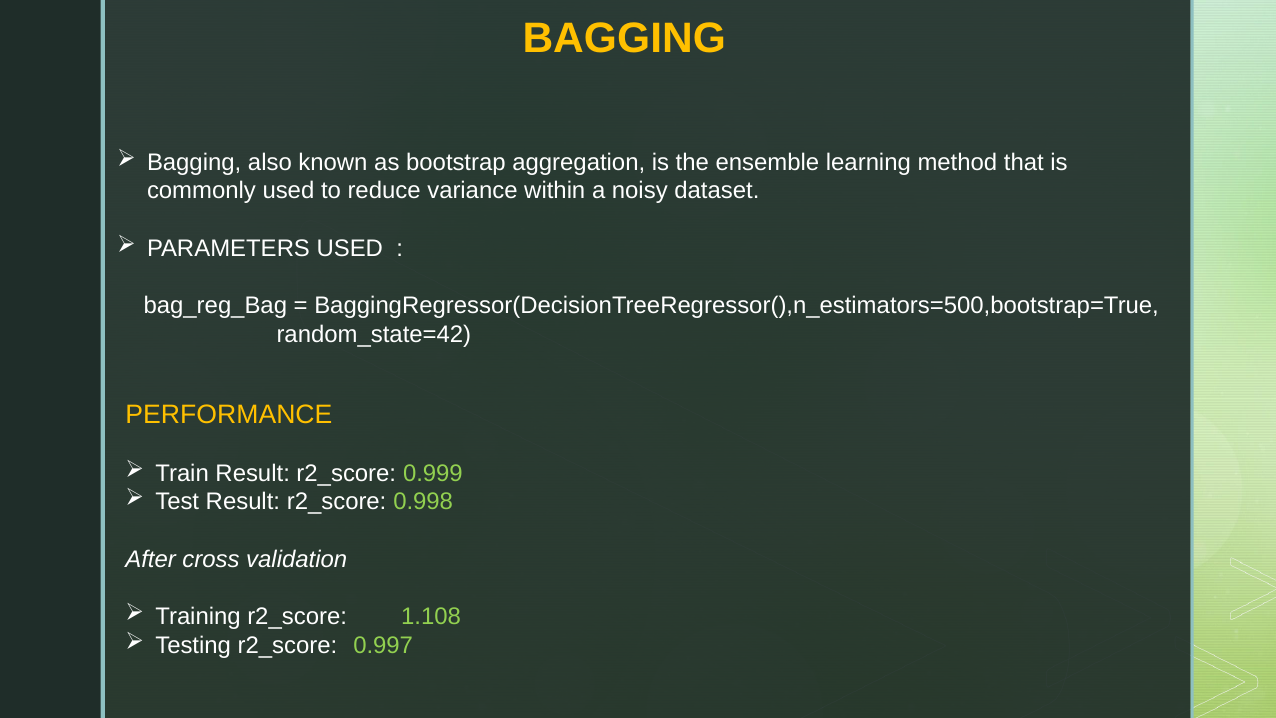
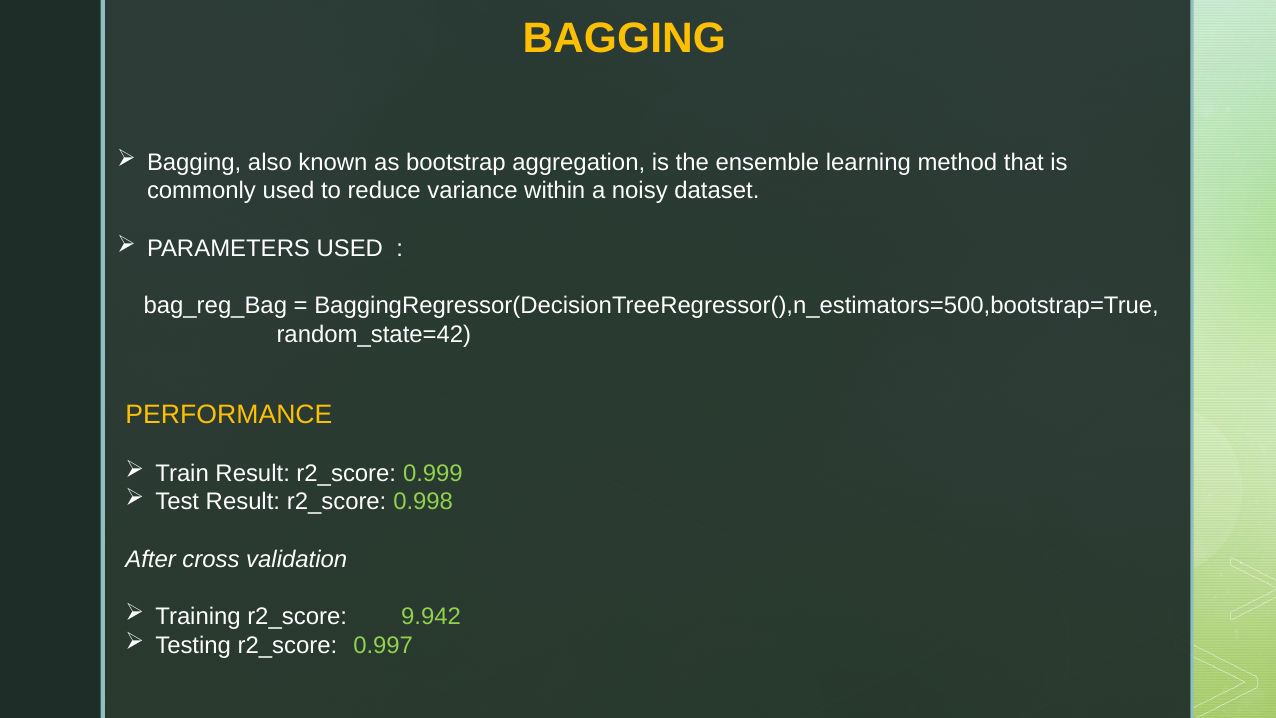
1.108: 1.108 -> 9.942 (431, 617)
